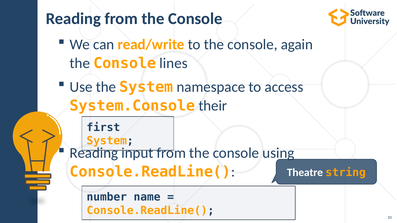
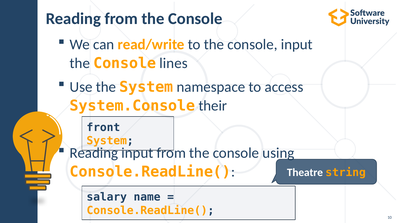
console again: again -> input (297, 45)
first: first -> front (103, 128)
number: number -> salary (107, 197)
